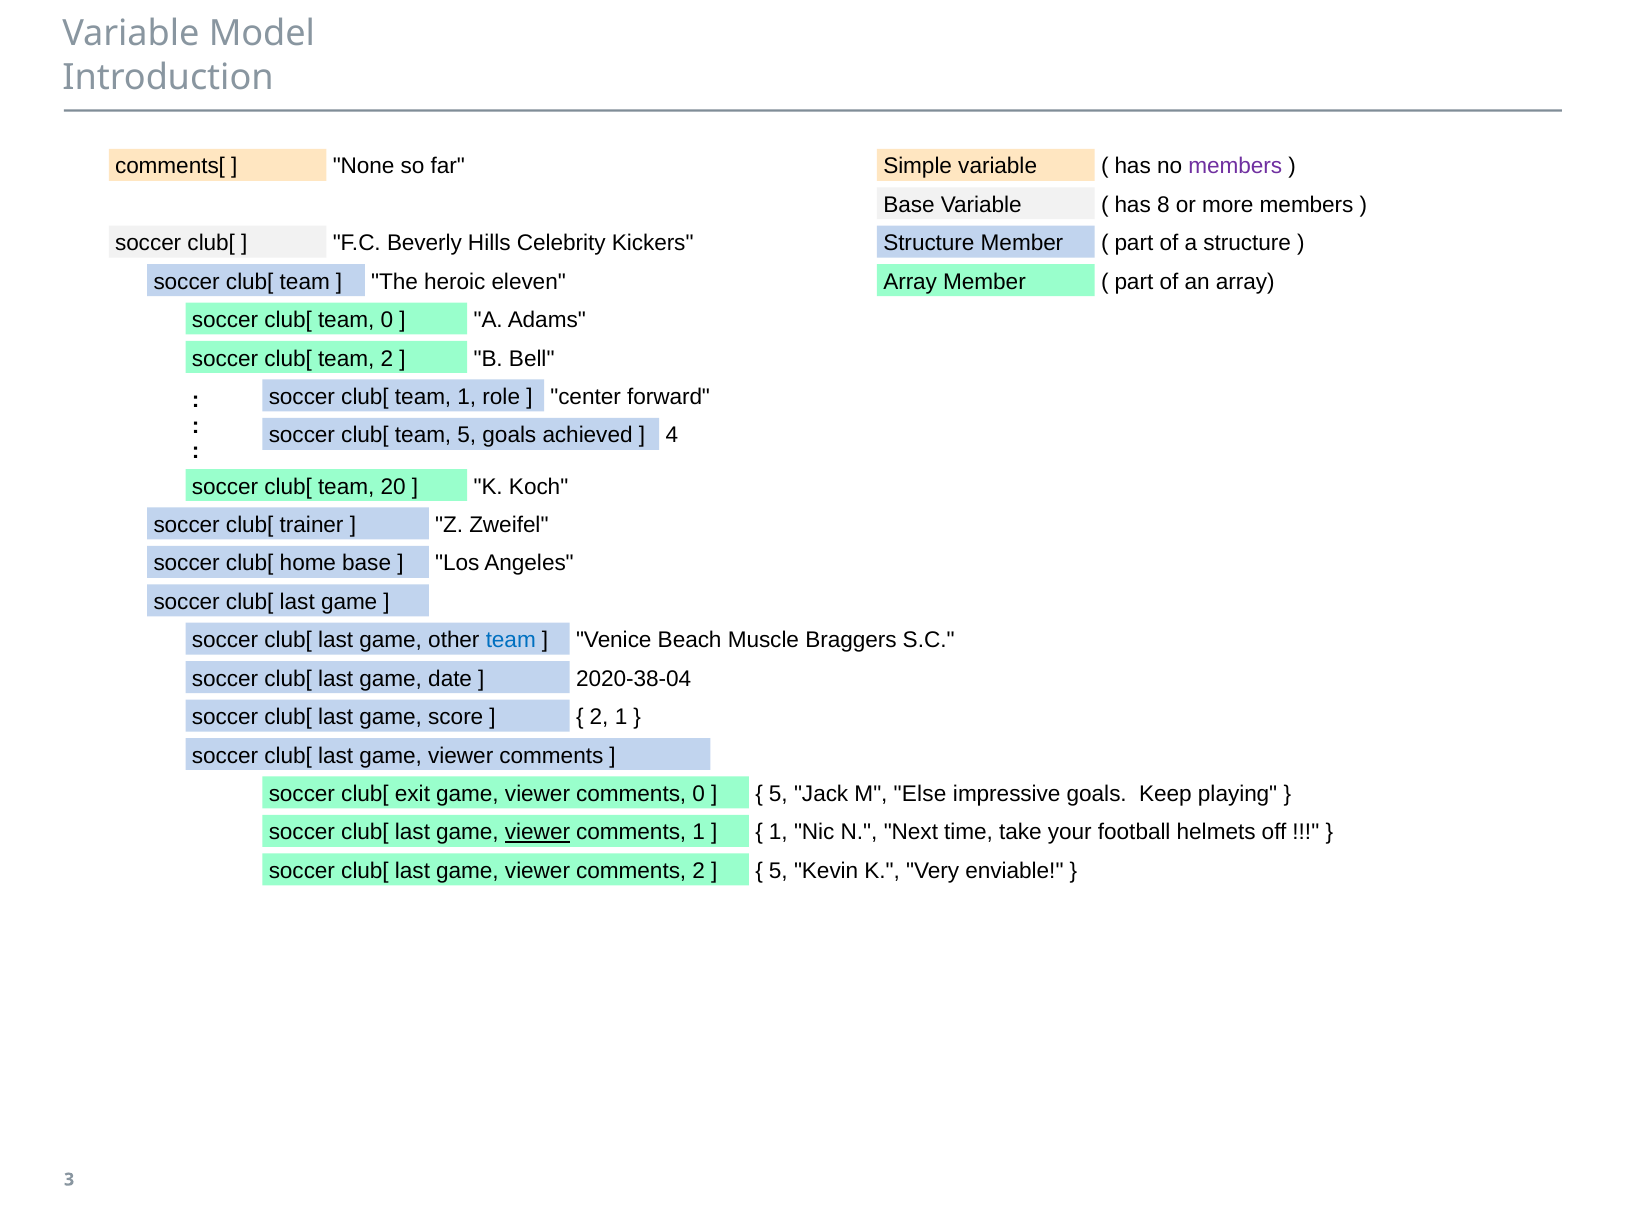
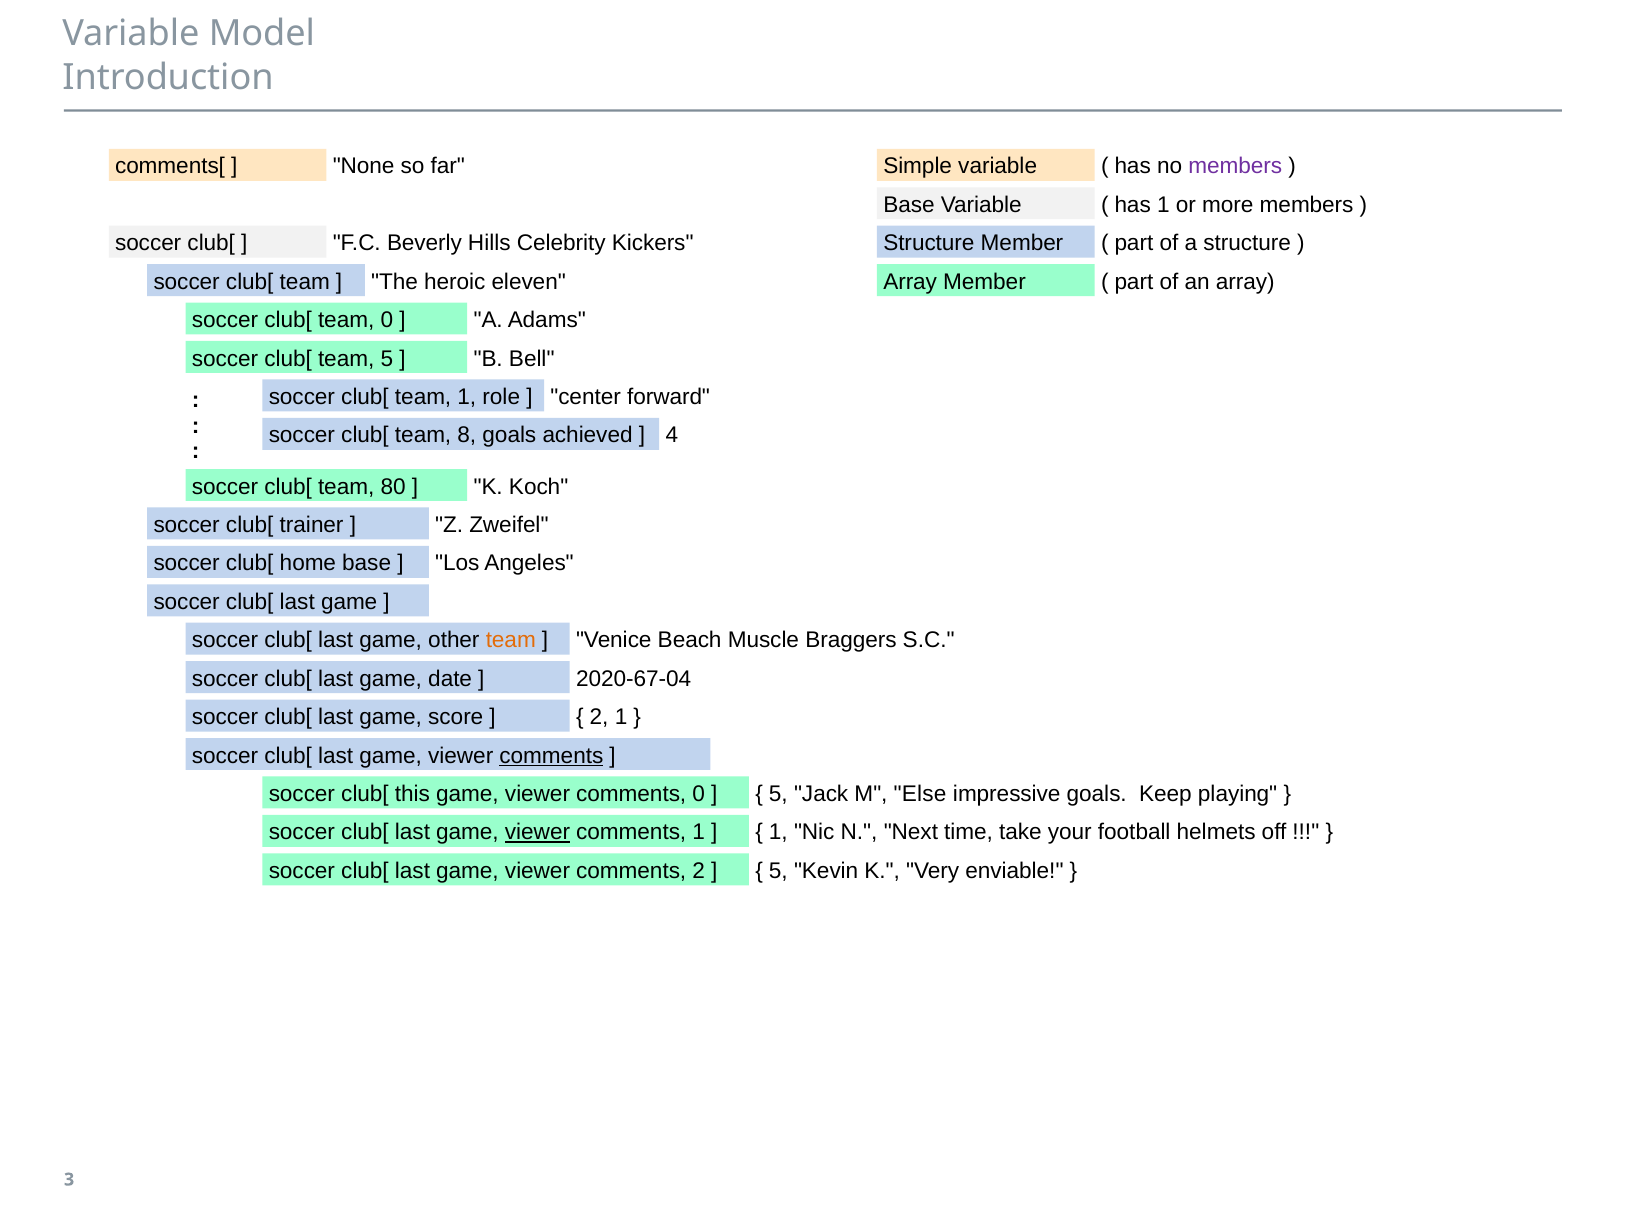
has 8: 8 -> 1 (1163, 205)
team 2: 2 -> 5 (387, 358)
team 5: 5 -> 8 (467, 435)
20: 20 -> 80 (393, 486)
team colour: blue -> orange (511, 640)
2020-38-04: 2020-38-04 -> 2020-67-04 (634, 678)
comments underline: none -> present (551, 755)
exit: exit -> this (412, 794)
